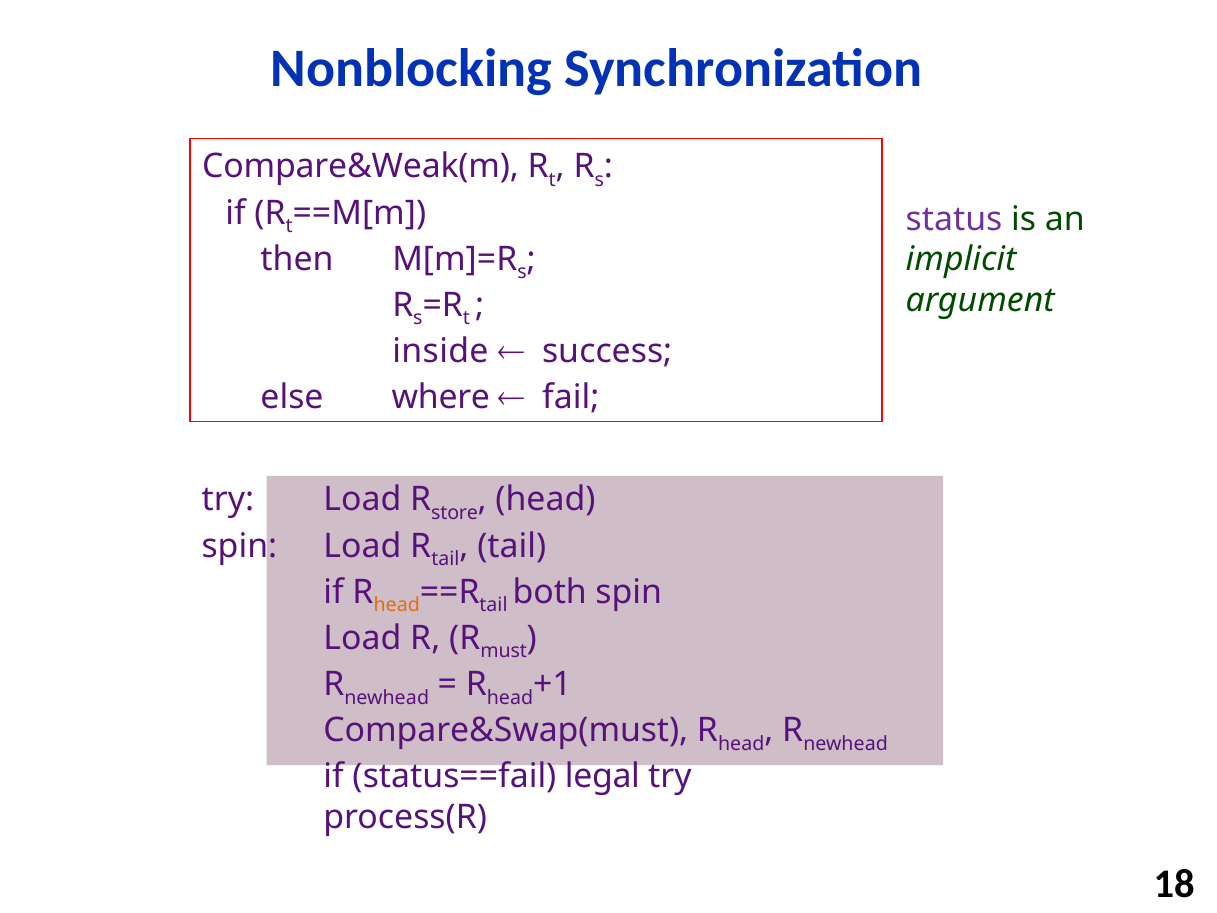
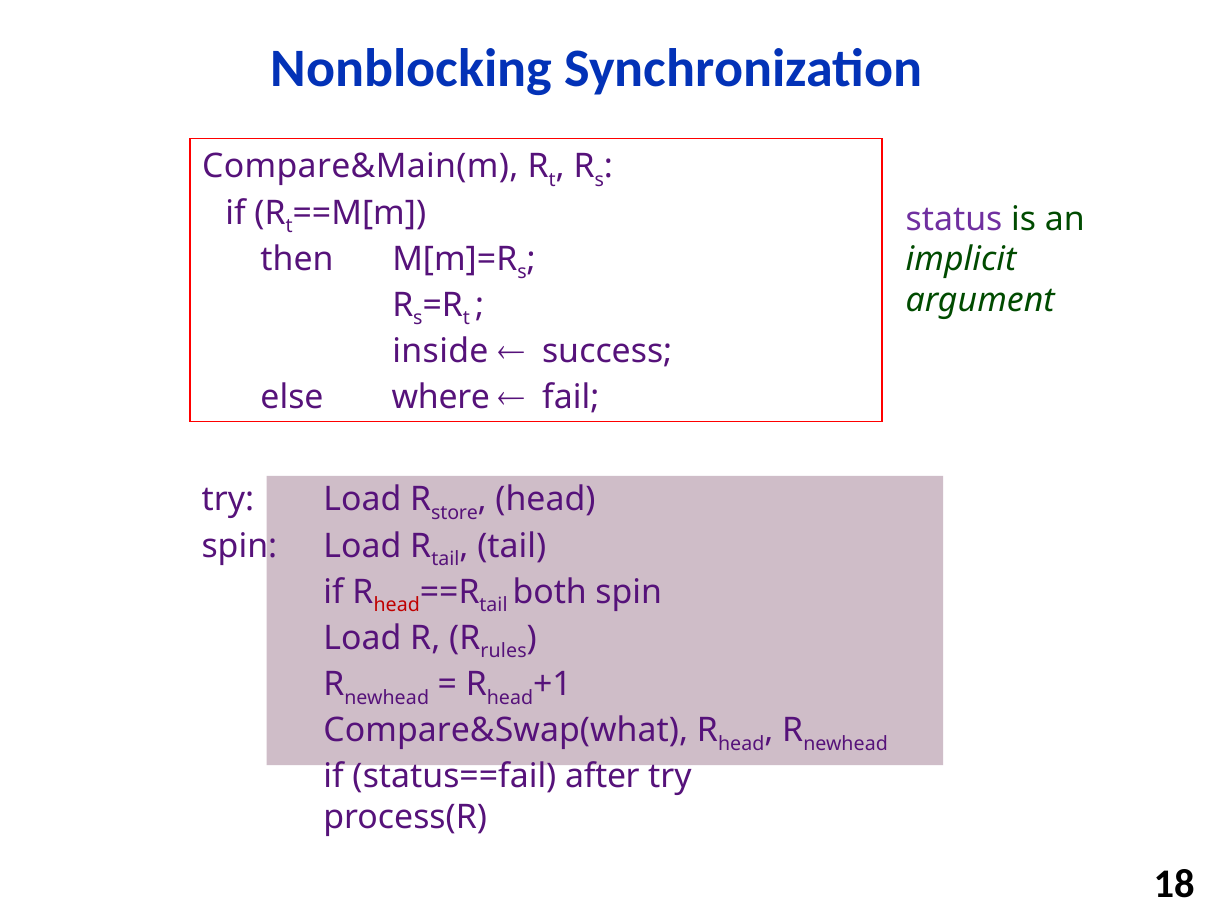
Compare&Weak(m: Compare&Weak(m -> Compare&Main(m (360, 167)
head colour: orange -> red (397, 605)
must: must -> rules (504, 651)
Compare&Swap(must: Compare&Swap(must -> Compare&Swap(what (506, 730)
legal: legal -> after (602, 777)
